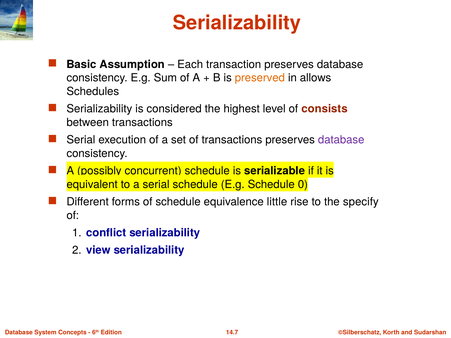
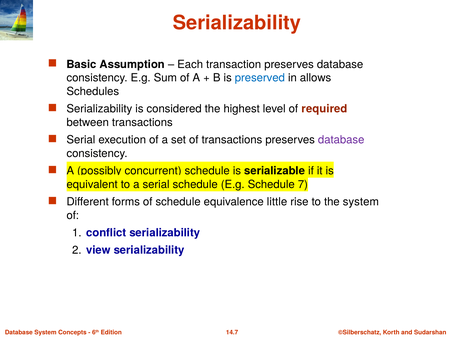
preserved colour: orange -> blue (260, 78)
consists: consists -> required (325, 109)
0: 0 -> 7 (303, 184)
the specify: specify -> system (361, 202)
